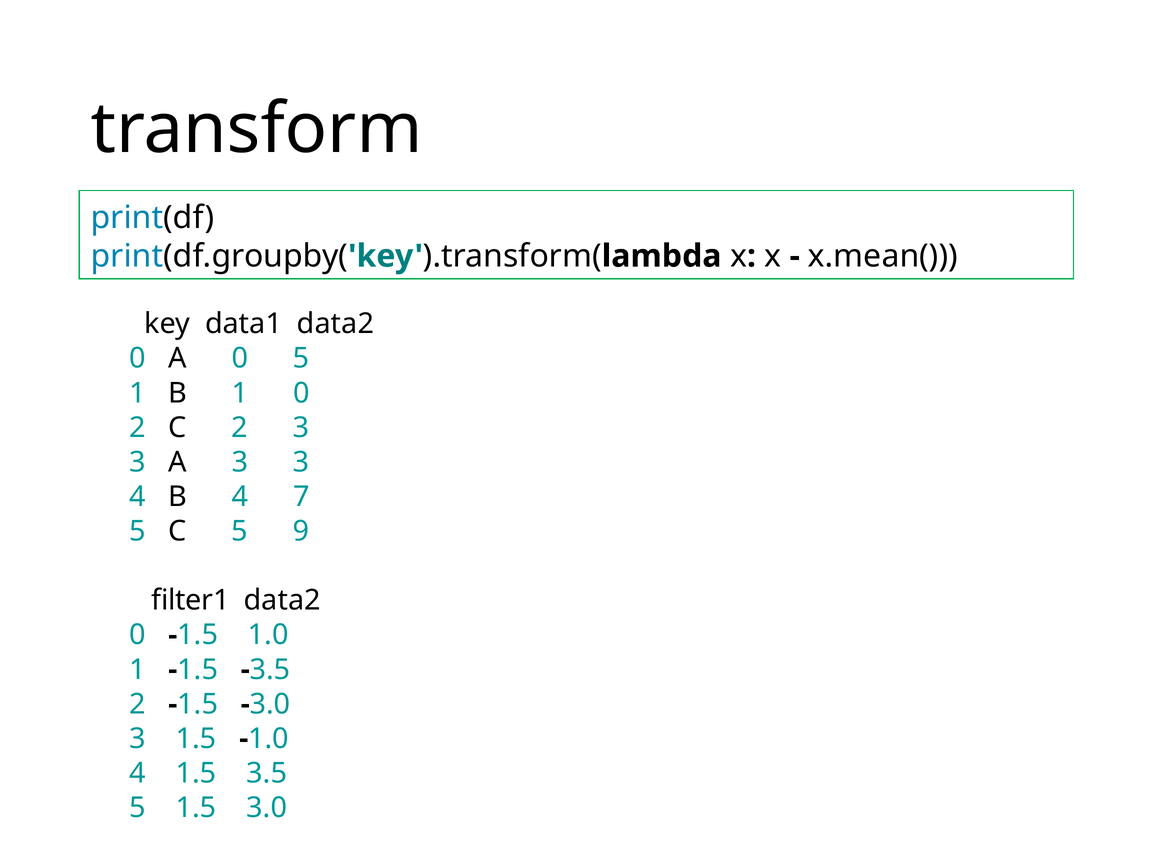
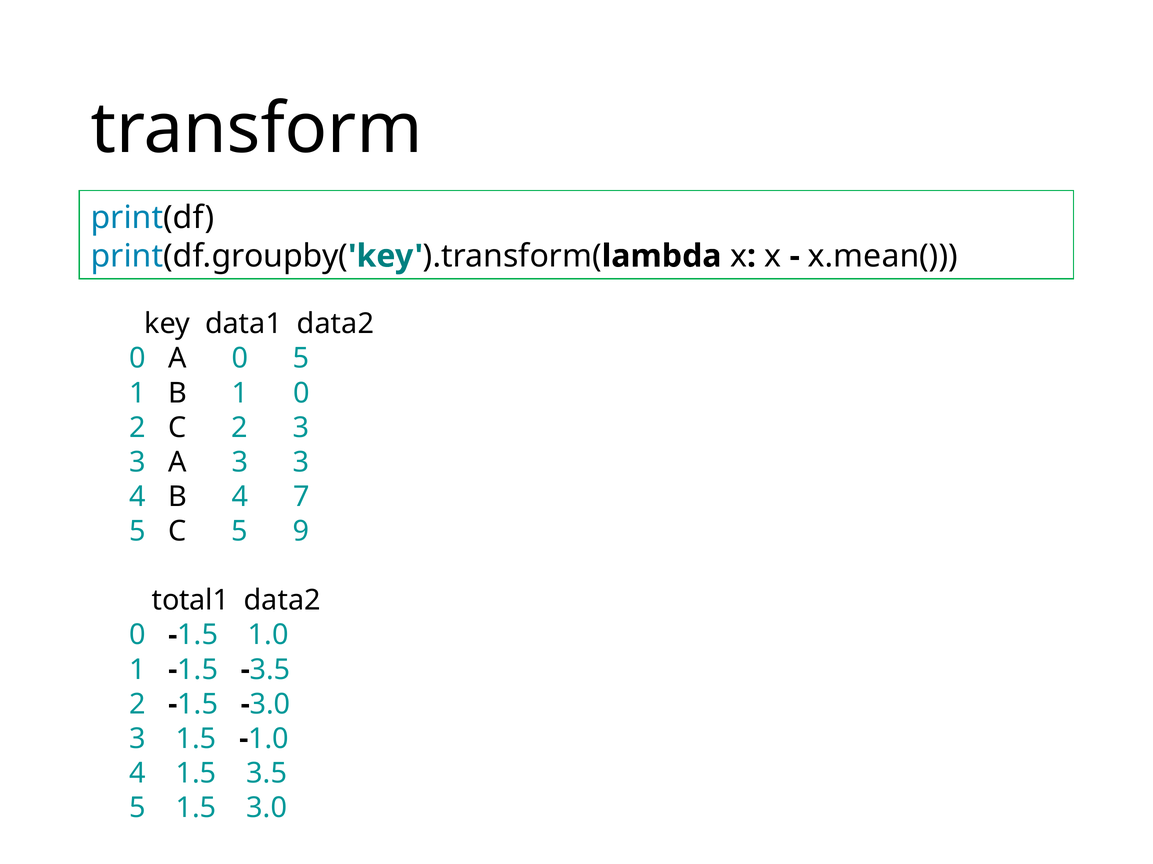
filter1: filter1 -> total1 (190, 601)
